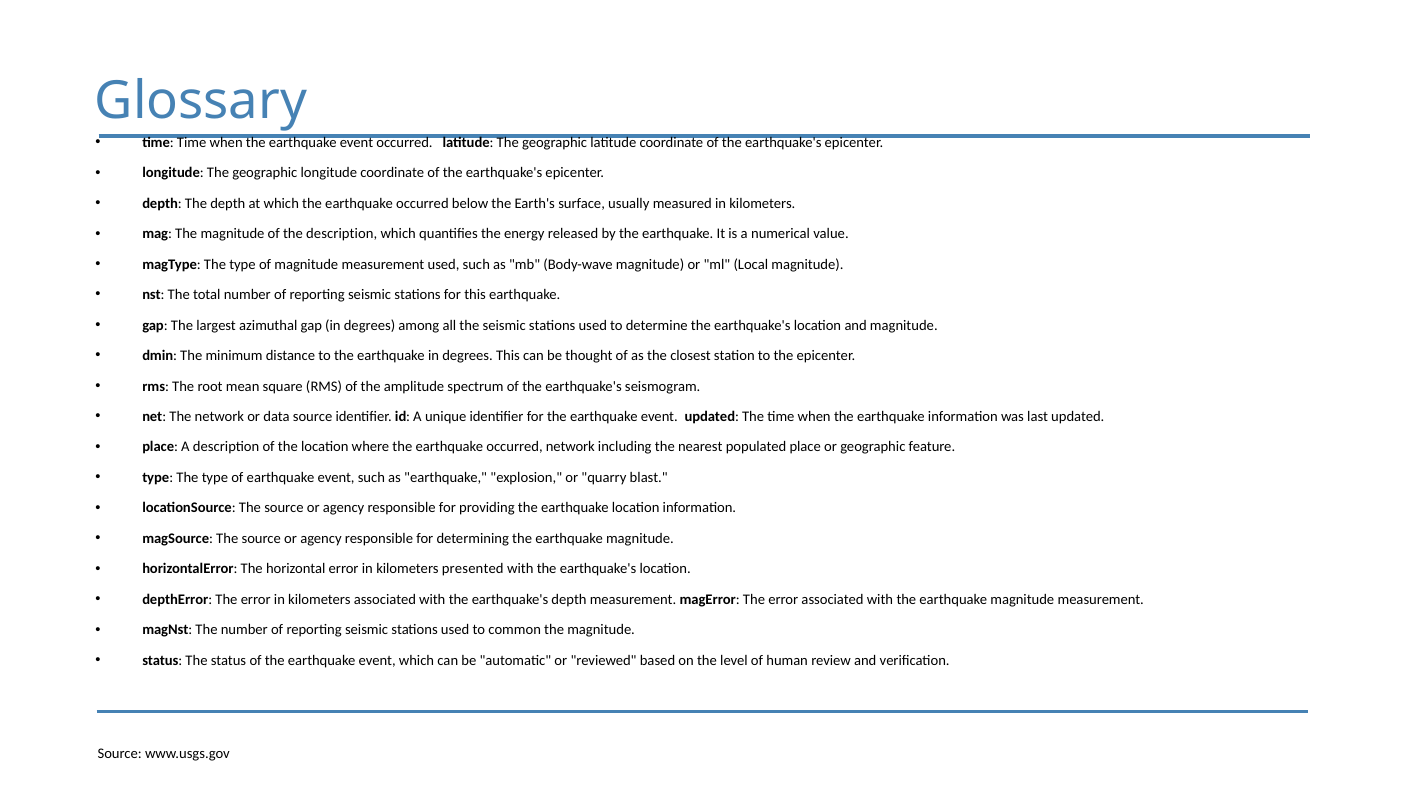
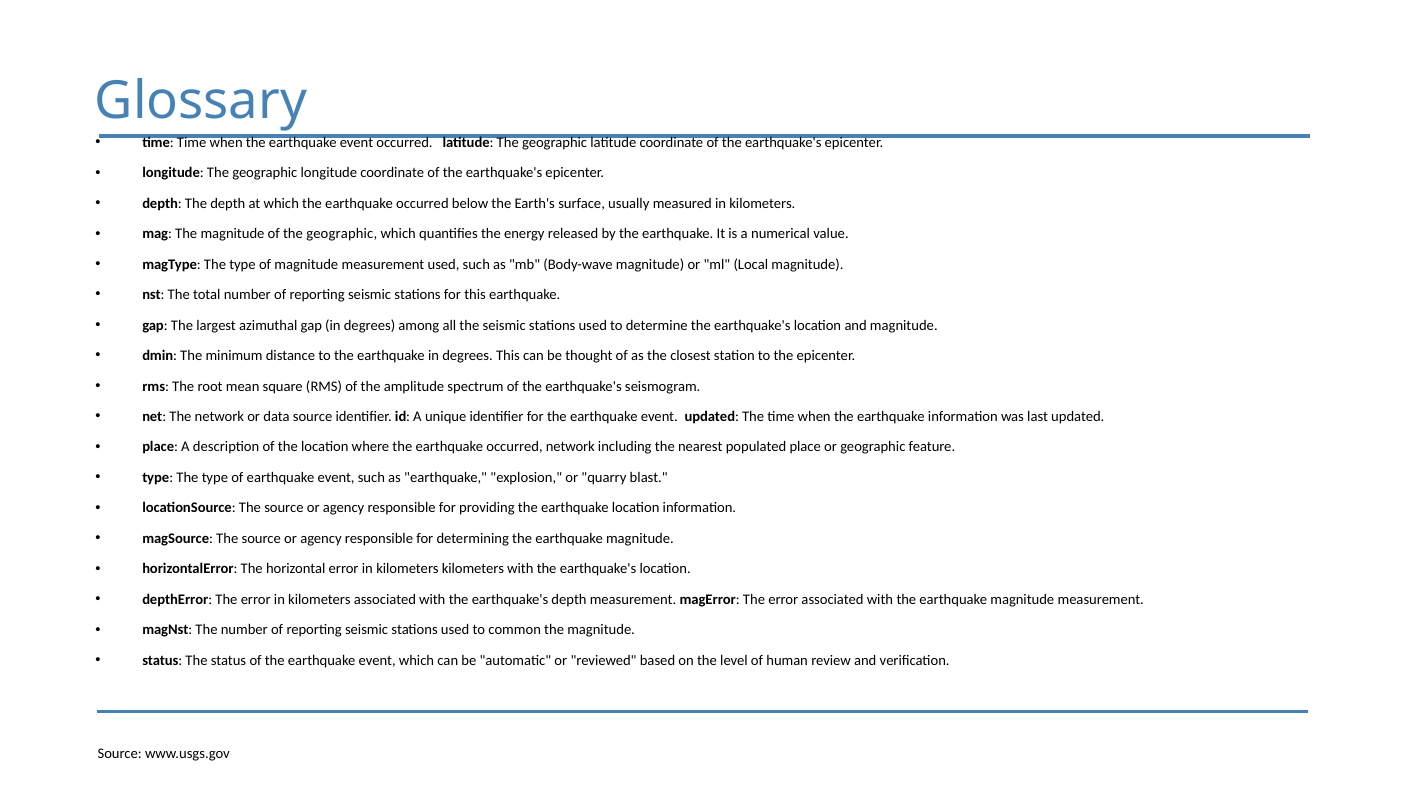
of the description: description -> geographic (342, 234)
kilometers presented: presented -> kilometers (473, 569)
